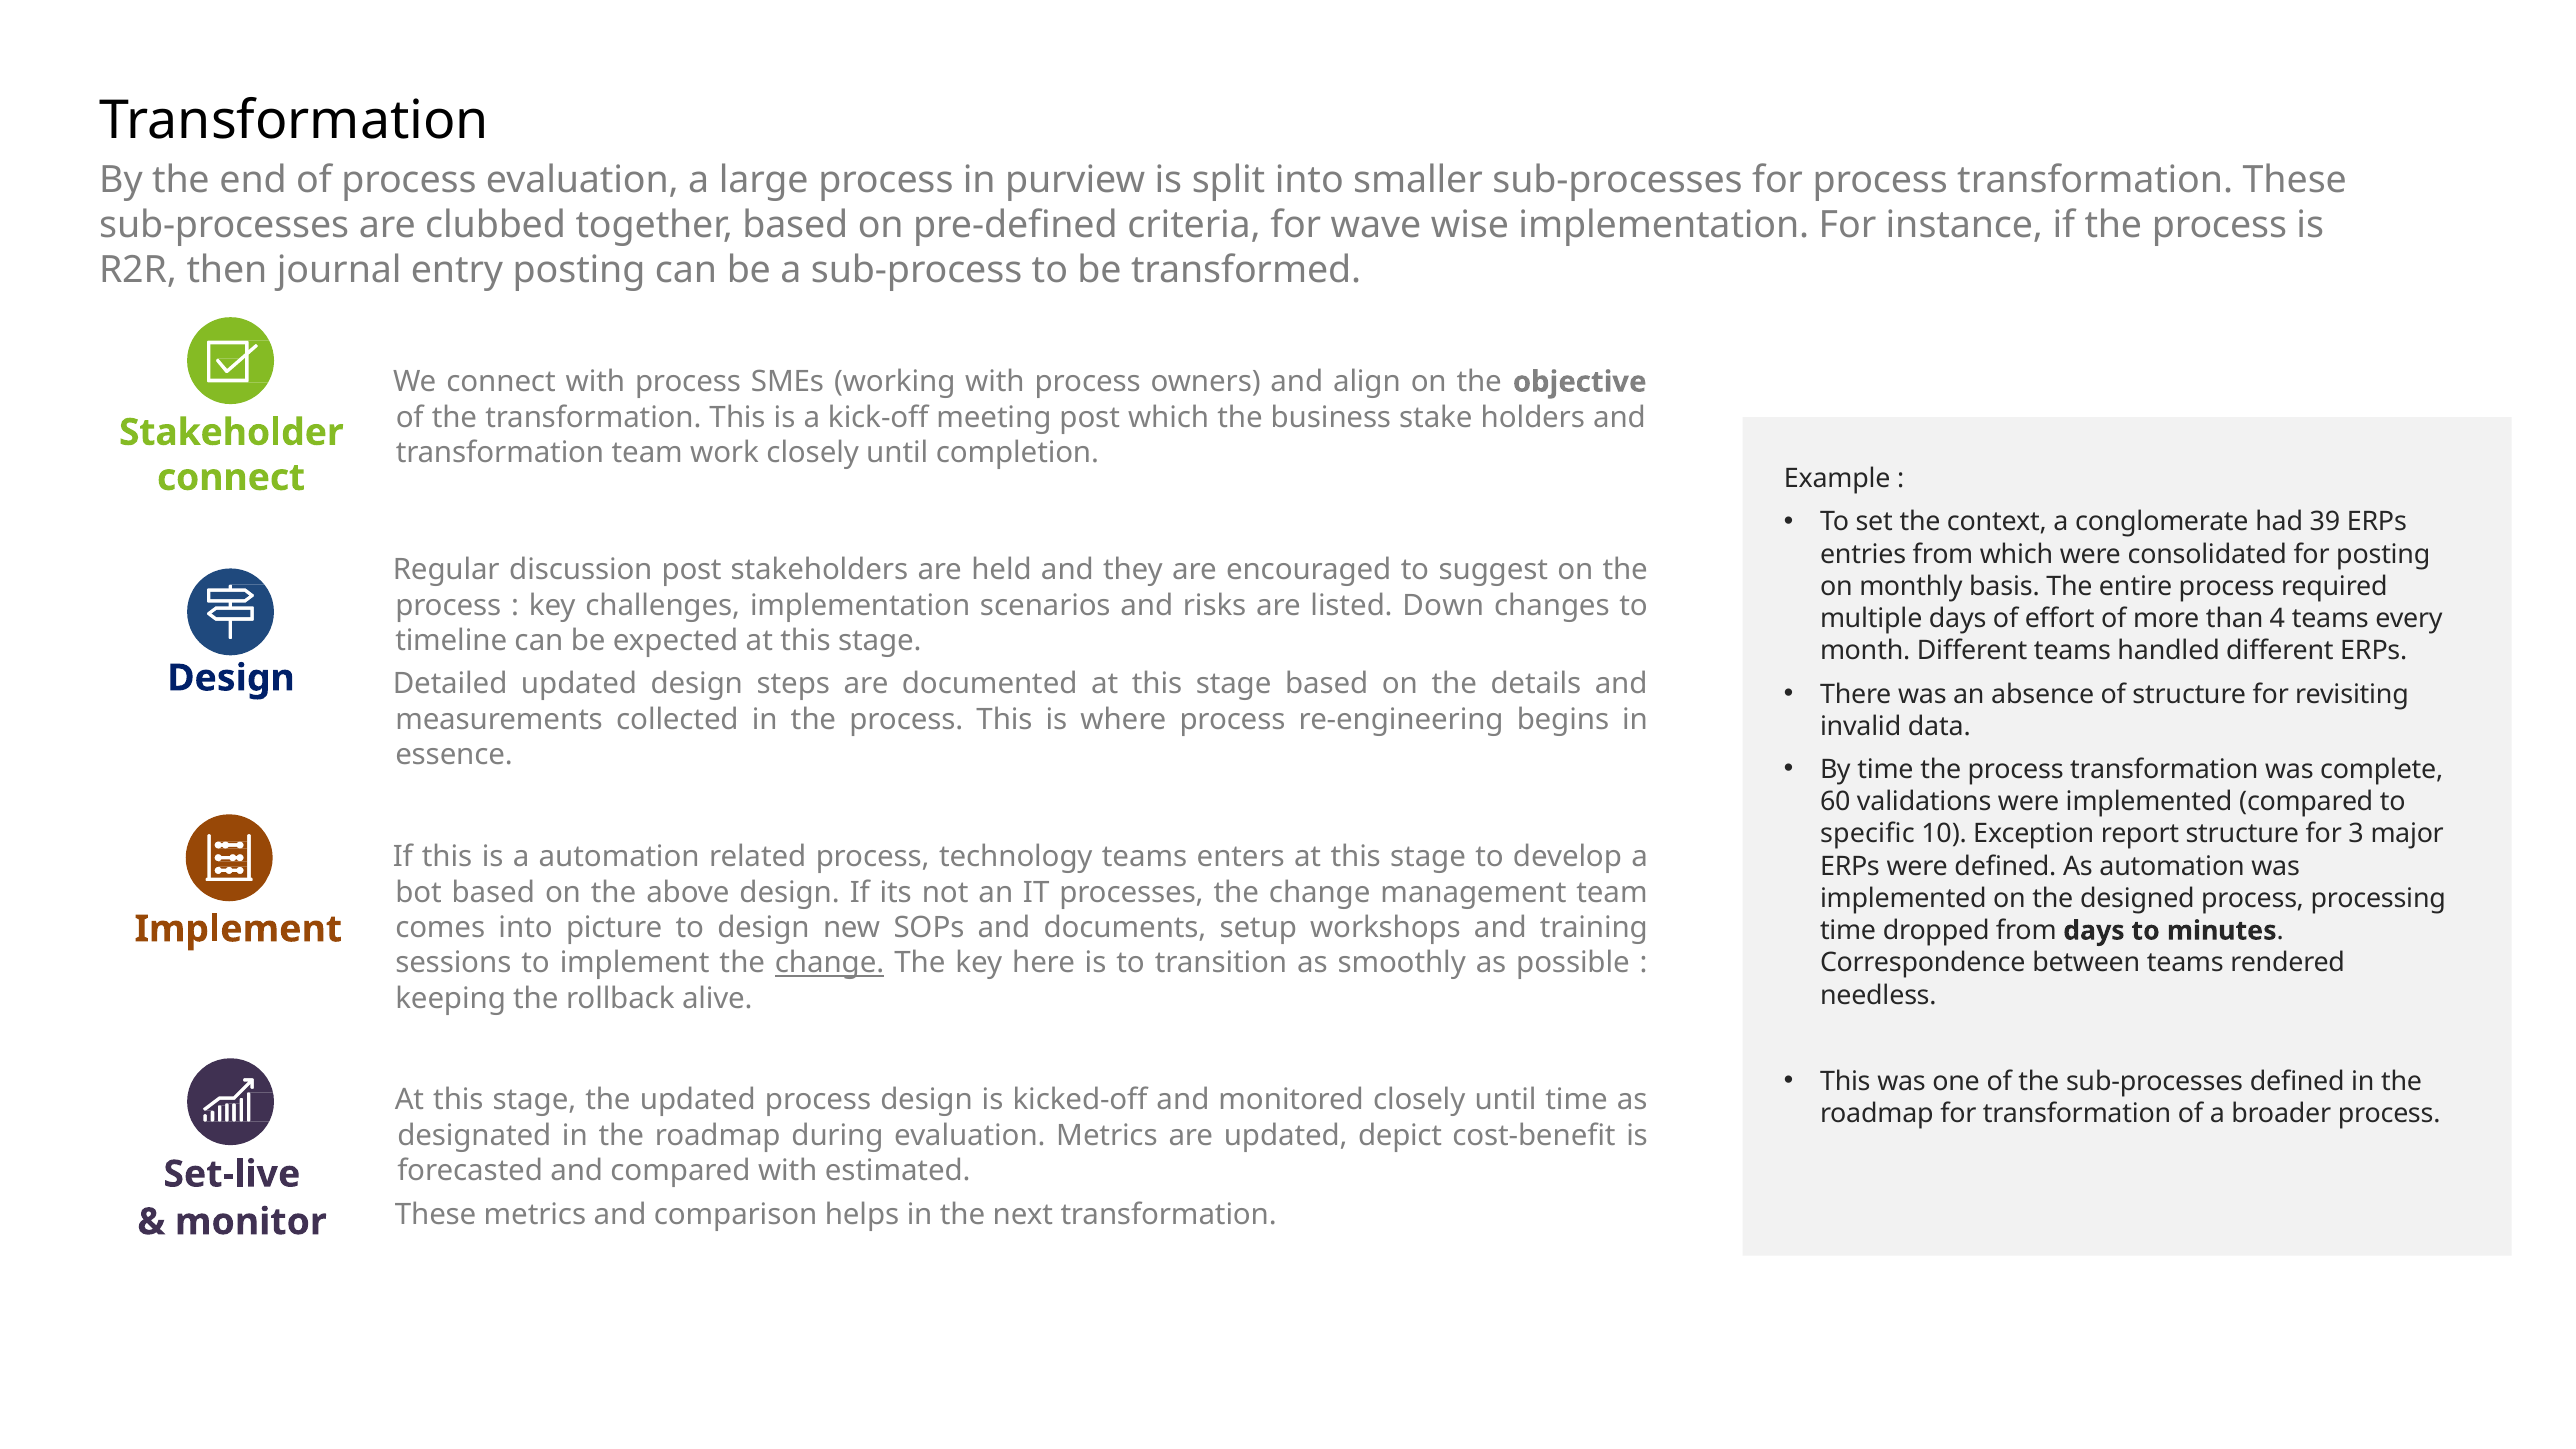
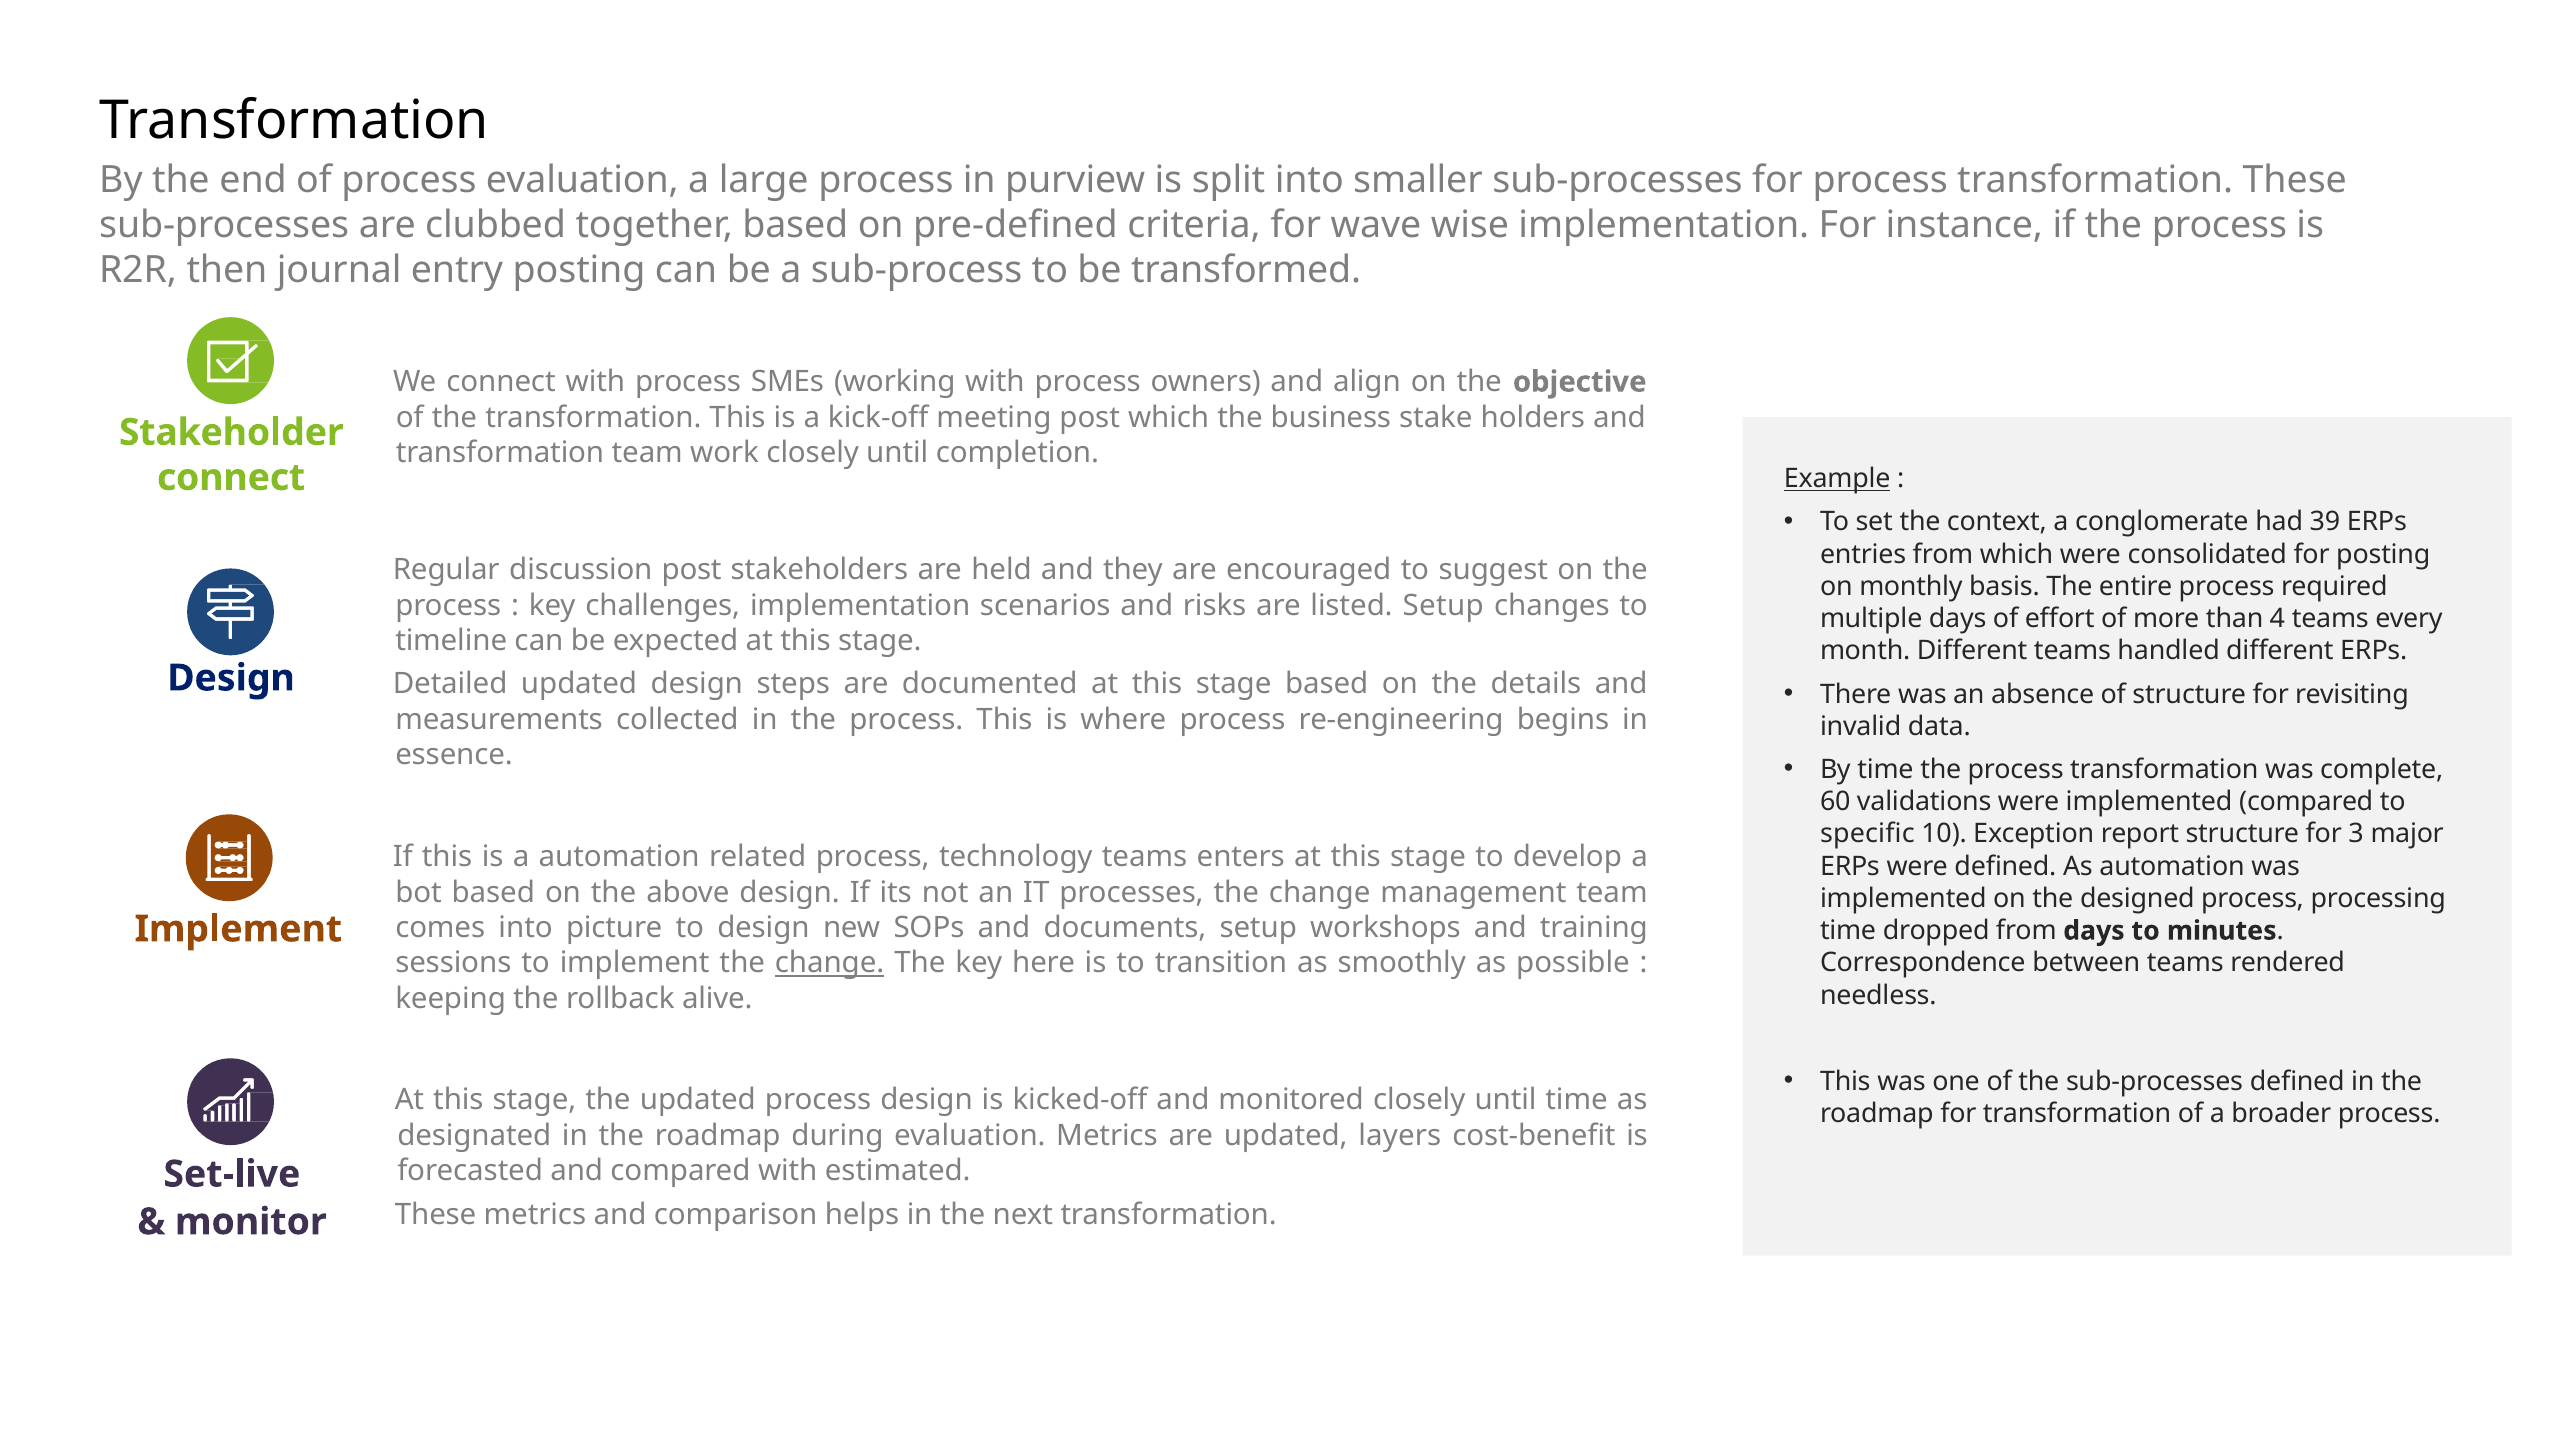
Example underline: none -> present (1837, 479)
listed Down: Down -> Setup (1443, 605)
depict: depict -> layers (1400, 1136)
